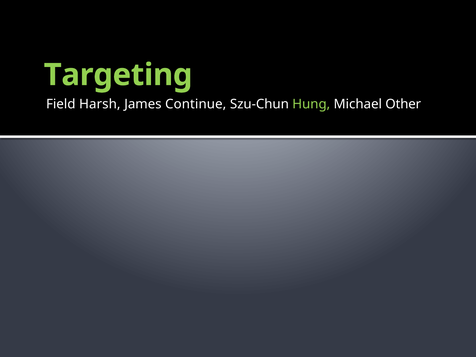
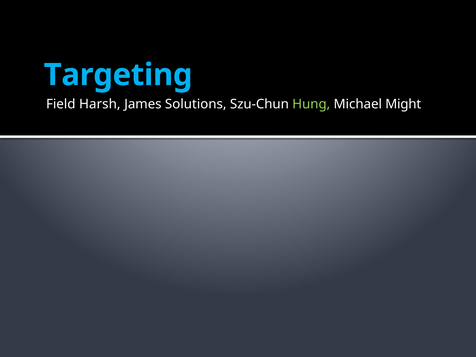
Targeting colour: light green -> light blue (118, 75)
Continue: Continue -> Solutions (196, 104)
Other: Other -> Might (403, 104)
